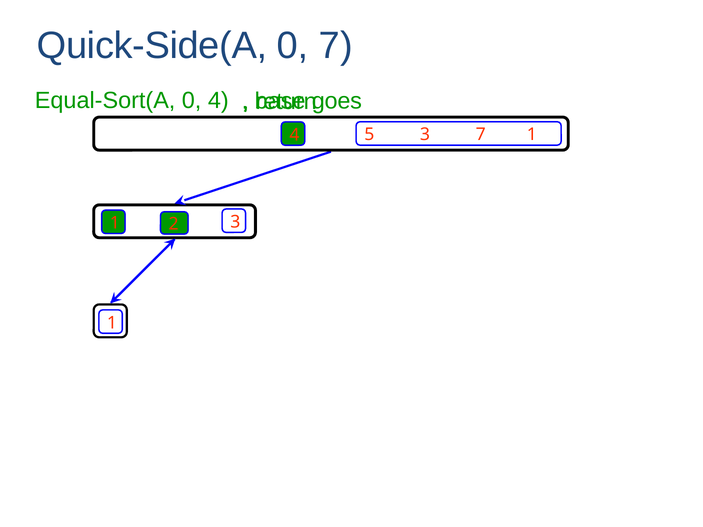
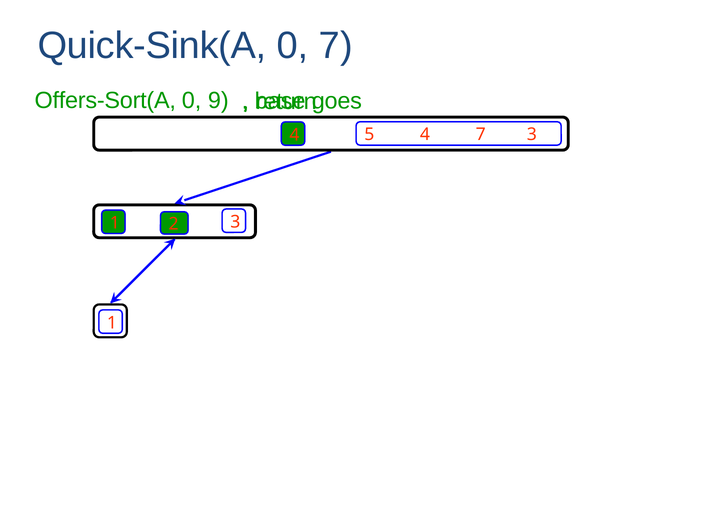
Quick-Side(A: Quick-Side(A -> Quick-Sink(A (152, 46)
Equal-Sort(A: Equal-Sort(A -> Offers-Sort(A (105, 101)
0 4: 4 -> 9 (218, 101)
5 3: 3 -> 4 (425, 135)
7 1: 1 -> 3 (532, 135)
